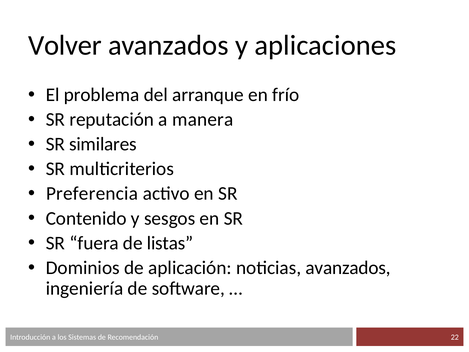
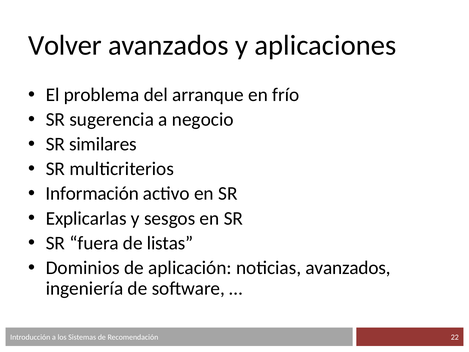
reputación: reputación -> sugerencia (112, 119)
manera: manera -> negocio (203, 119)
Preferencia: Preferencia -> Información (92, 193)
Contenido: Contenido -> Explicarlas (86, 218)
